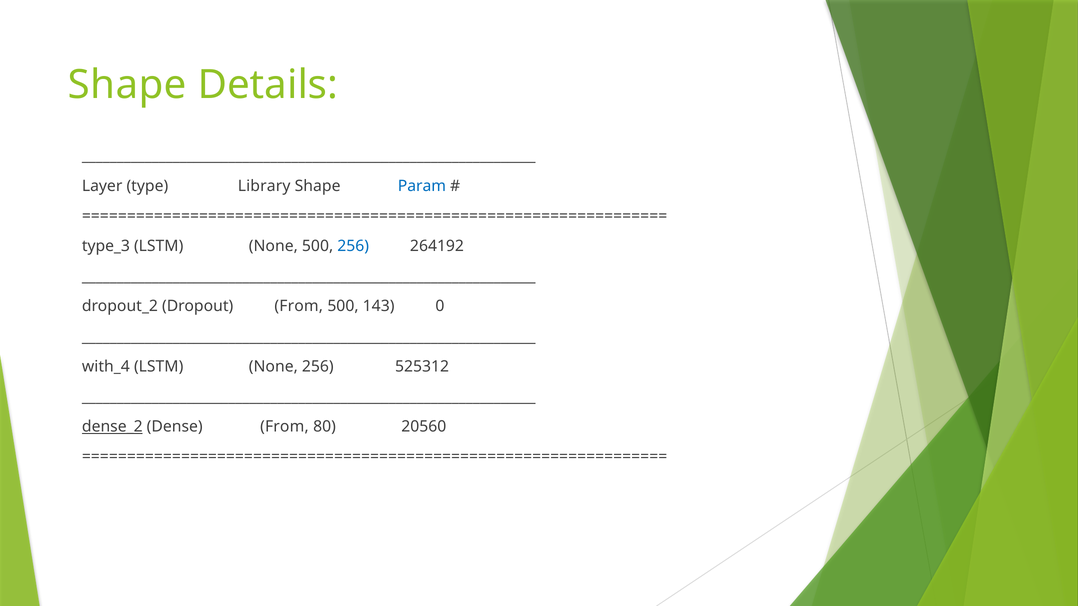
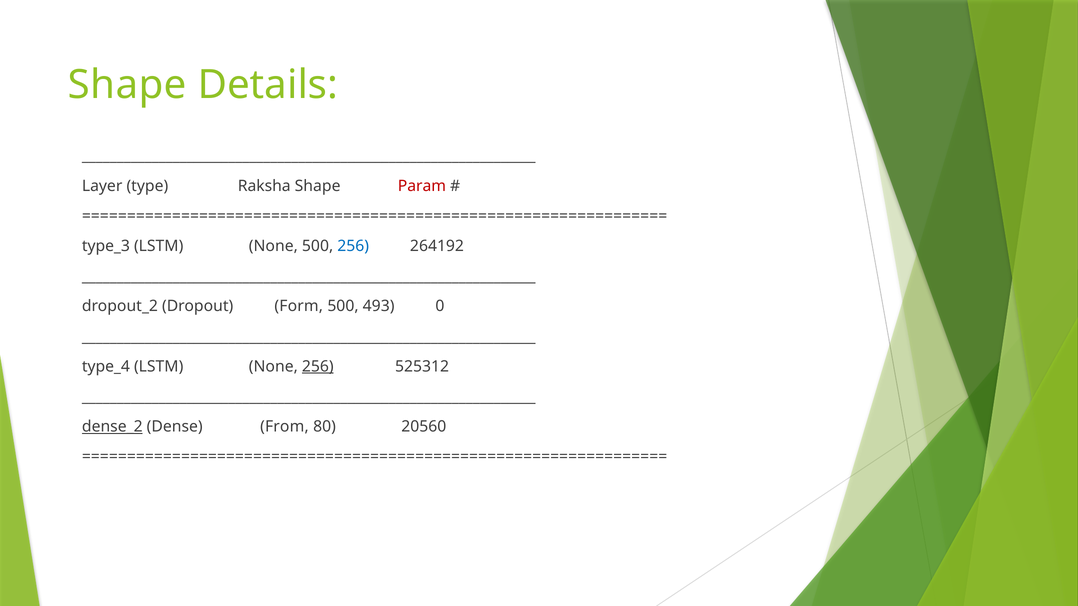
Library: Library -> Raksha (264, 186)
Param colour: blue -> red (422, 186)
Dropout From: From -> Form (299, 306)
143: 143 -> 493 (379, 306)
with_4: with_4 -> type_4 (106, 367)
256 underline: none -> present (318, 367)
